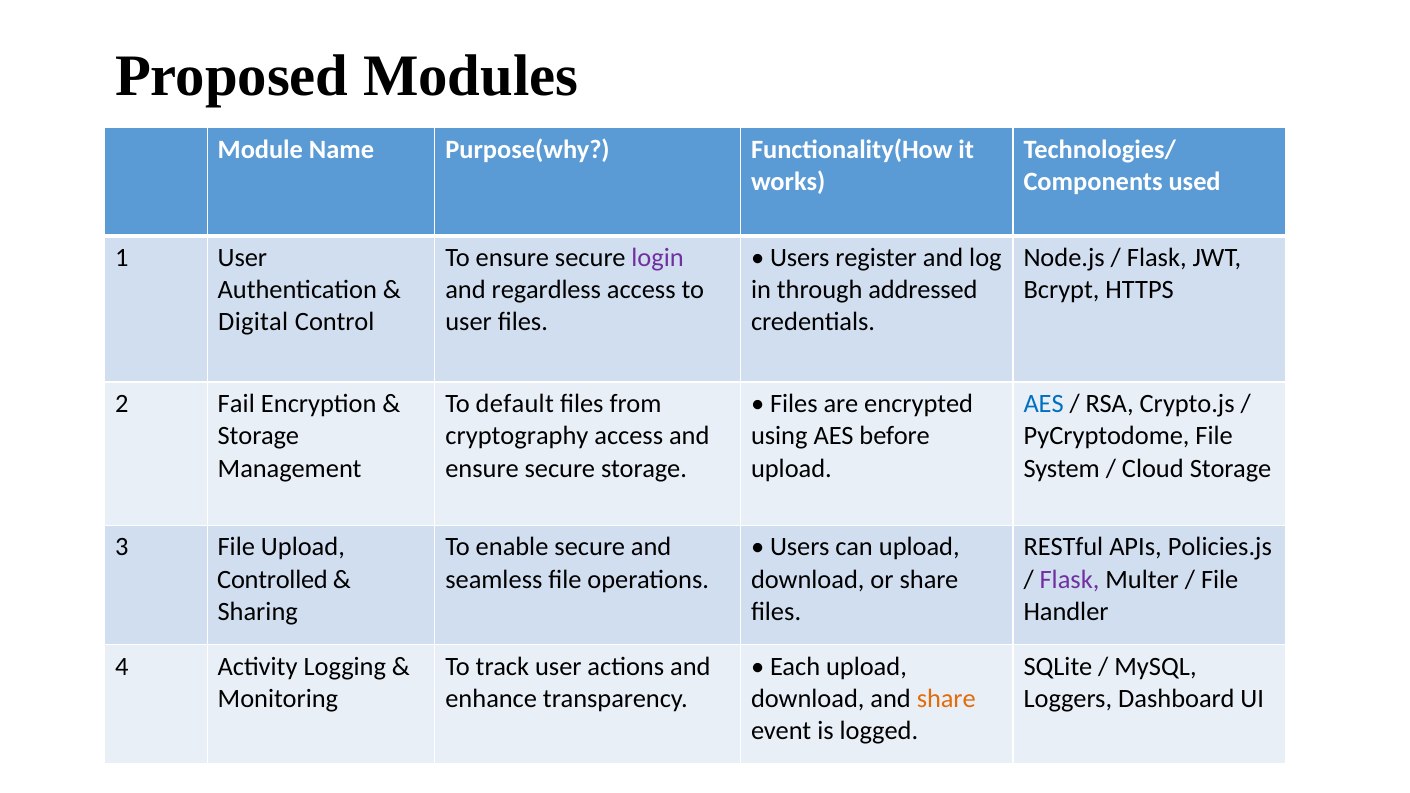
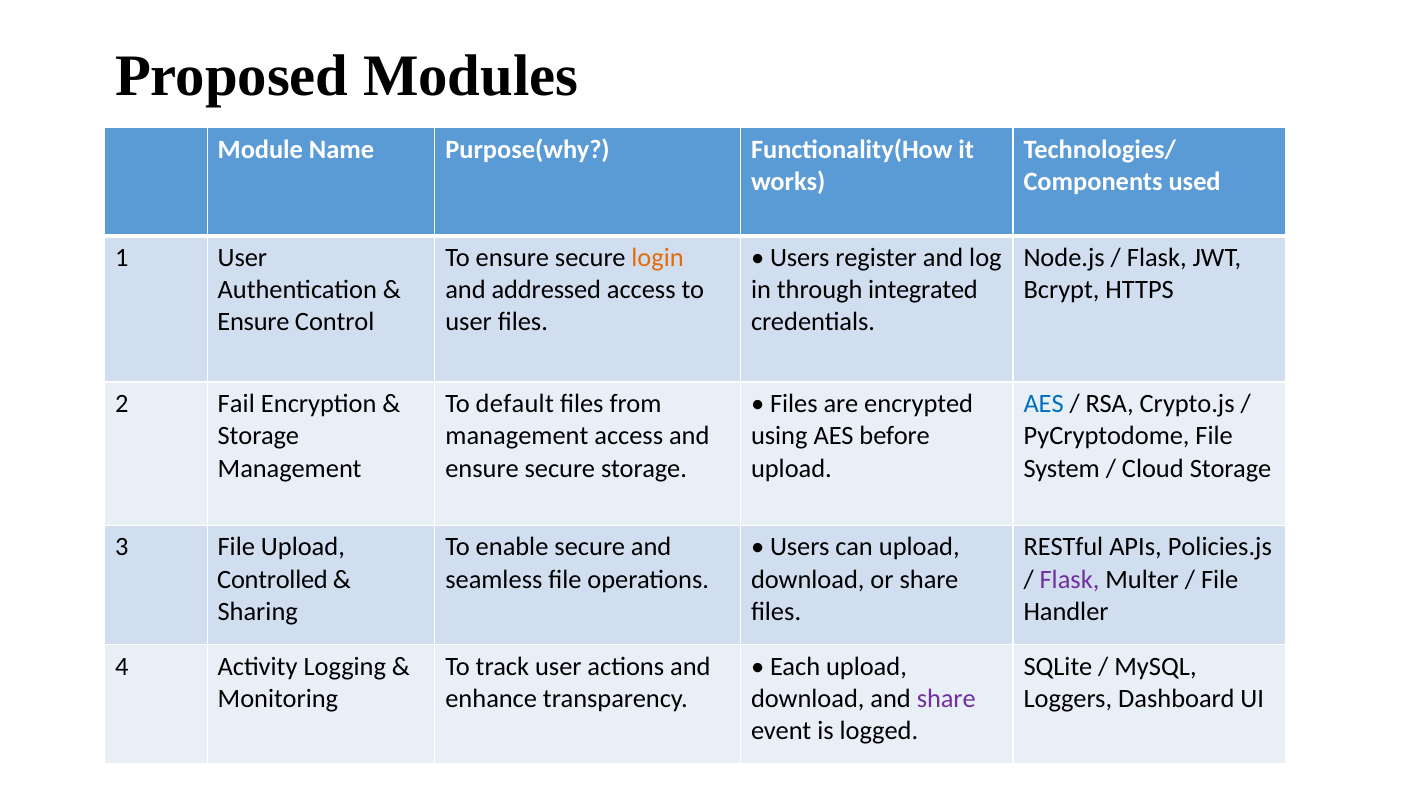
login colour: purple -> orange (658, 257)
regardless: regardless -> addressed (546, 290)
addressed: addressed -> integrated (923, 290)
Digital: Digital -> Ensure (253, 322)
cryptography: cryptography -> management (517, 436)
share colour: orange -> purple (946, 699)
